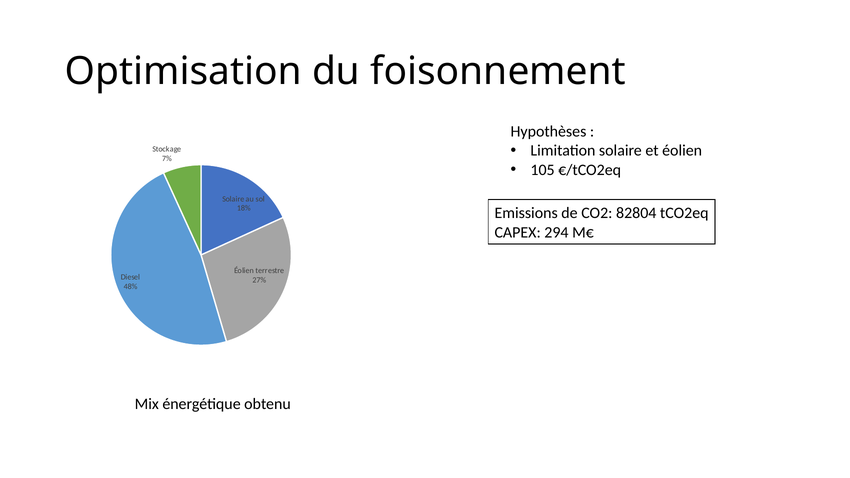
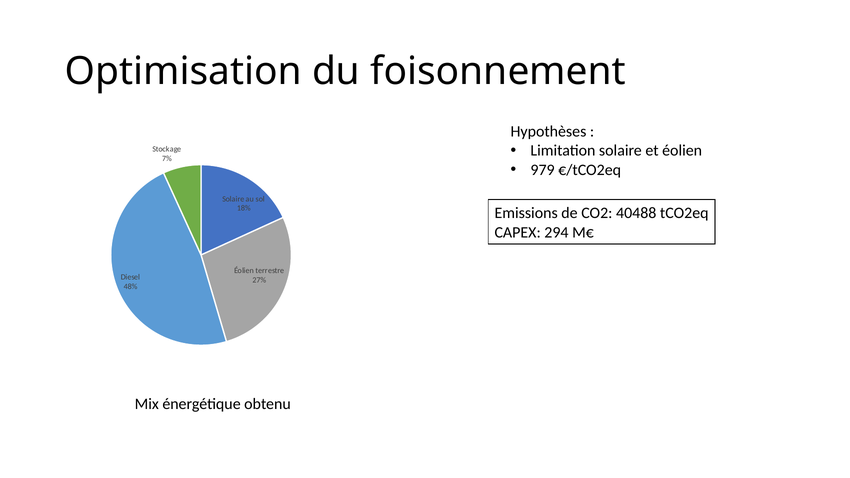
105: 105 -> 979 (543, 170)
82804: 82804 -> 40488 (636, 213)
